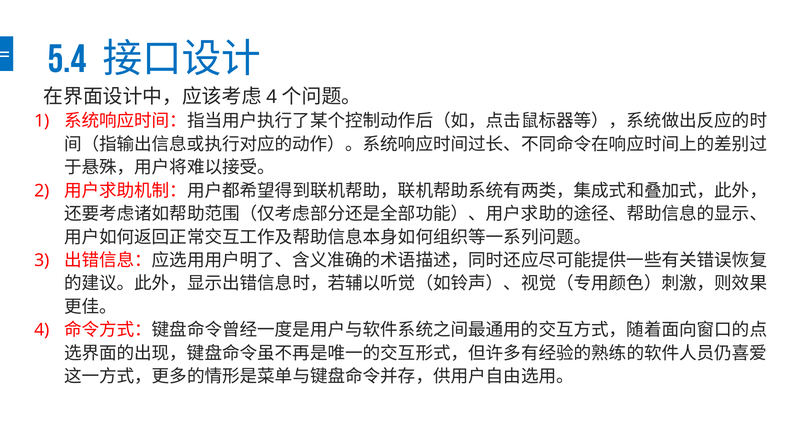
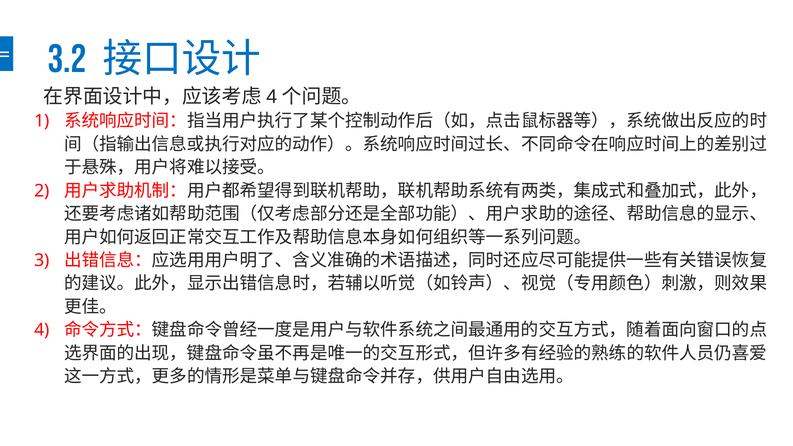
5.4: 5.4 -> 3.2 (67, 59)
